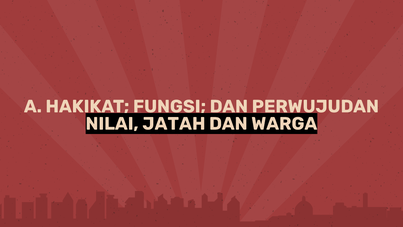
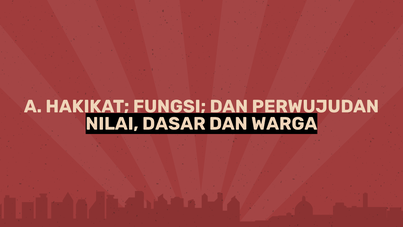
JATAH: JATAH -> DASAR (174, 124)
